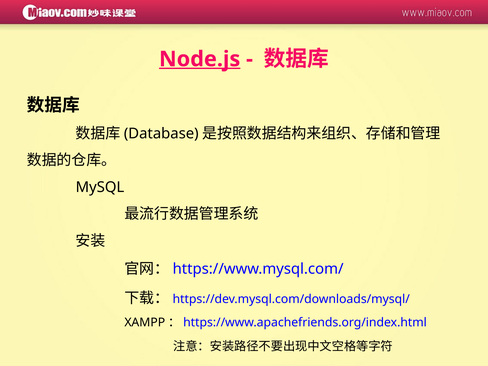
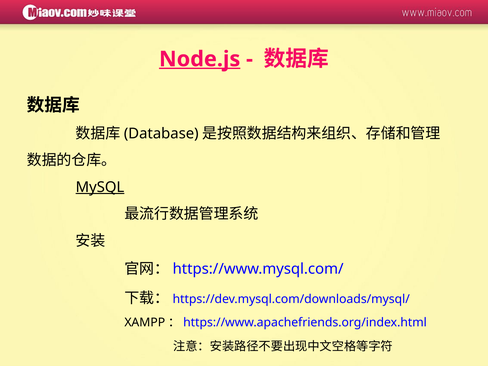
MySQL underline: none -> present (100, 187)
